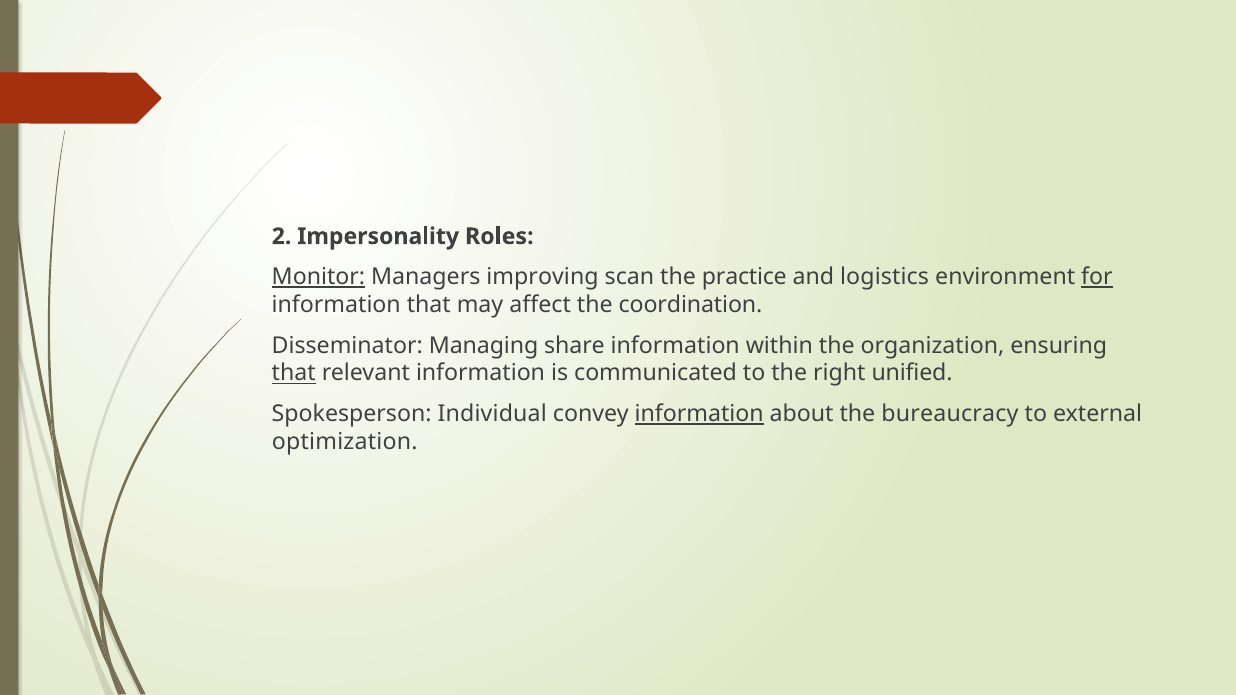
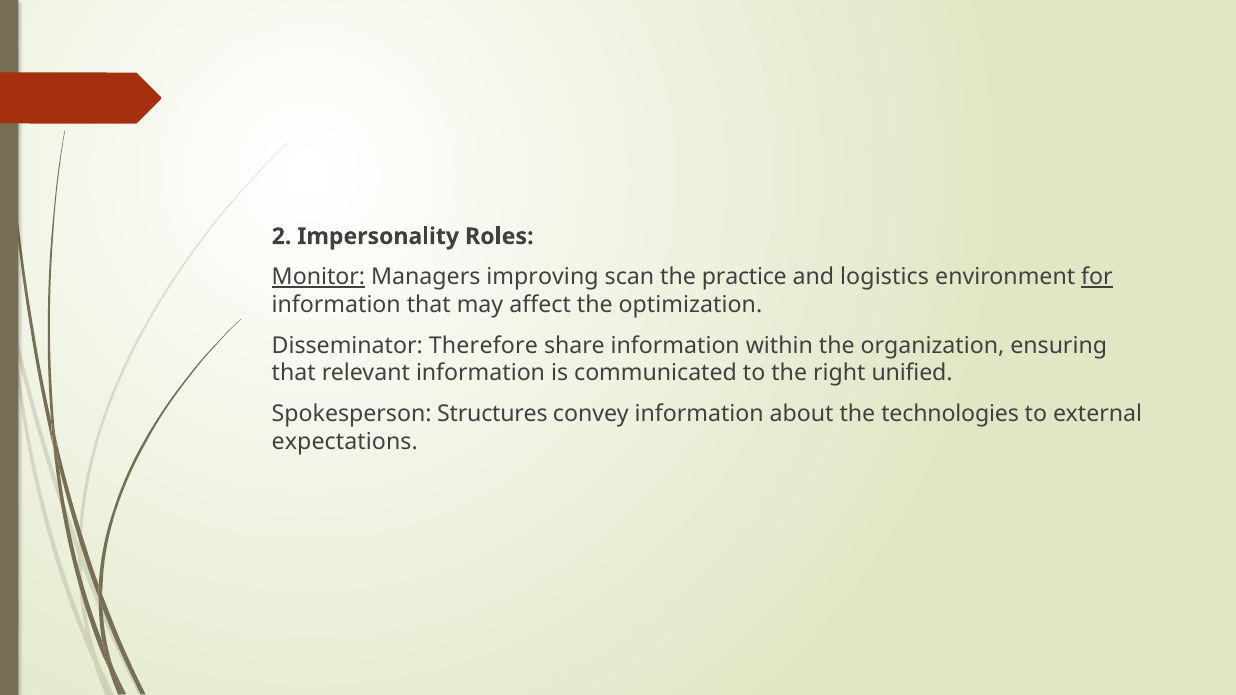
coordination: coordination -> optimization (690, 305)
Managing: Managing -> Therefore (483, 346)
that underline: present -> none (294, 373)
Individual: Individual -> Structures (492, 414)
information underline: present -> none (699, 414)
bureaucracy: bureaucracy -> technologies (950, 414)
optimization: optimization -> expectations (345, 442)
